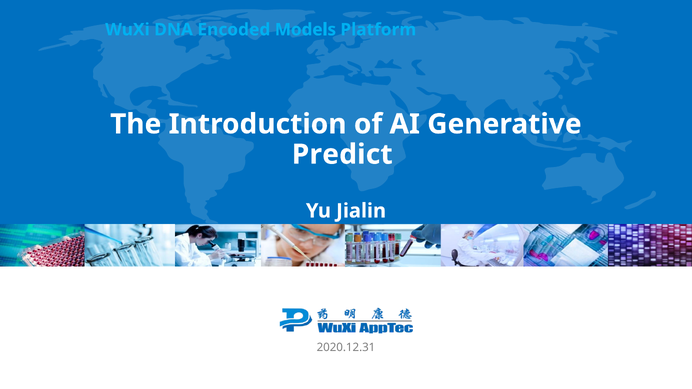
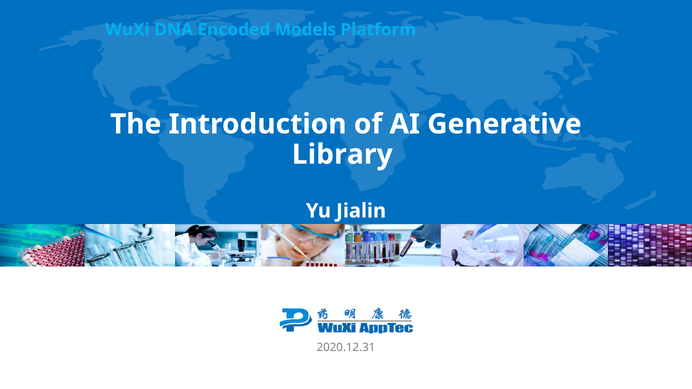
Predict: Predict -> Library (342, 155)
